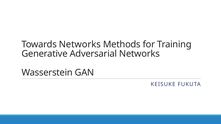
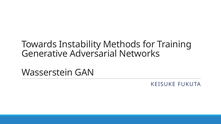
Towards Networks: Networks -> Instability (80, 44)
